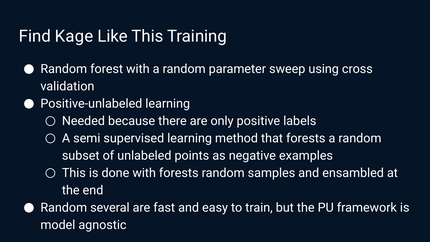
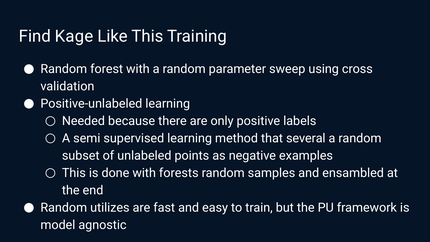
that forests: forests -> several (306, 138)
several: several -> utilizes (110, 208)
